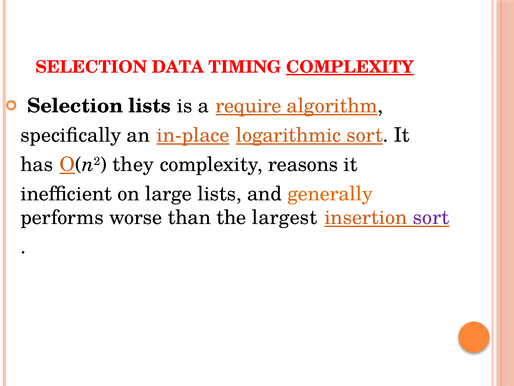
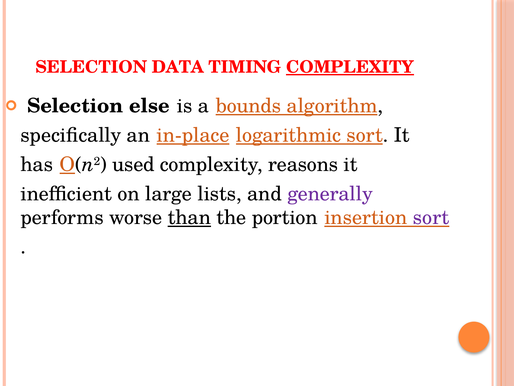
Selection lists: lists -> else (149, 106)
require: require -> bounds (248, 106)
they: they -> used (133, 164)
generally colour: orange -> purple (330, 193)
than underline: none -> present (189, 217)
largest: largest -> portion (285, 217)
